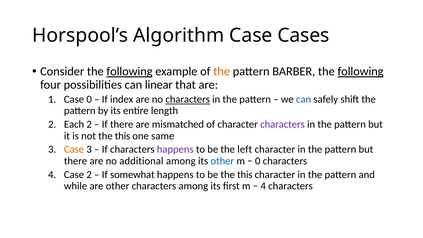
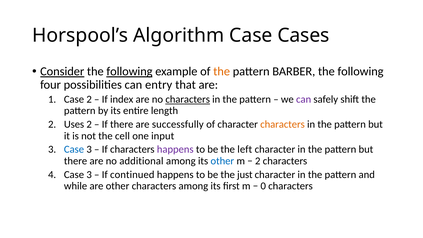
Consider underline: none -> present (62, 71)
following underline: present -> none (361, 71)
linear: linear -> entry (159, 85)
Case 0: 0 -> 2 (89, 99)
can colour: blue -> purple (304, 99)
Each: Each -> Uses (74, 124)
mismatched: mismatched -> successfully (178, 124)
characters colour: purple -> orange (283, 124)
not the this: this -> cell (122, 136)
same: same -> input (163, 136)
Case colour: orange -> blue (74, 149)
0: 0 -> 2 (258, 161)
4 Case 2: 2 -> 3 (89, 174)
somewhat: somewhat -> continued (132, 174)
be the this: this -> just (245, 174)
4: 4 -> 0 (263, 186)
